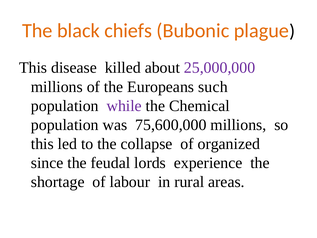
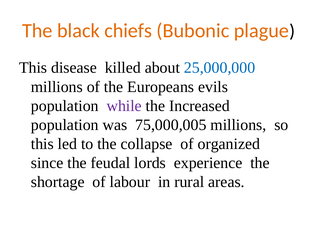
25,000,000 colour: purple -> blue (220, 68)
such: such -> evils (213, 87)
Chemical: Chemical -> Increased (199, 106)
75,600,000: 75,600,000 -> 75,000,005 (171, 125)
